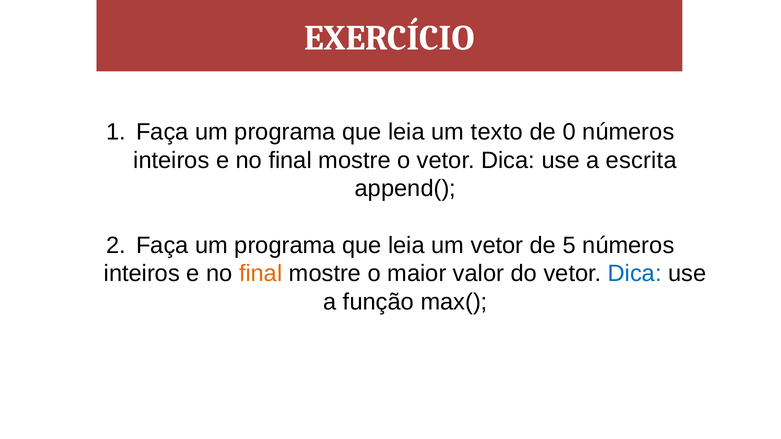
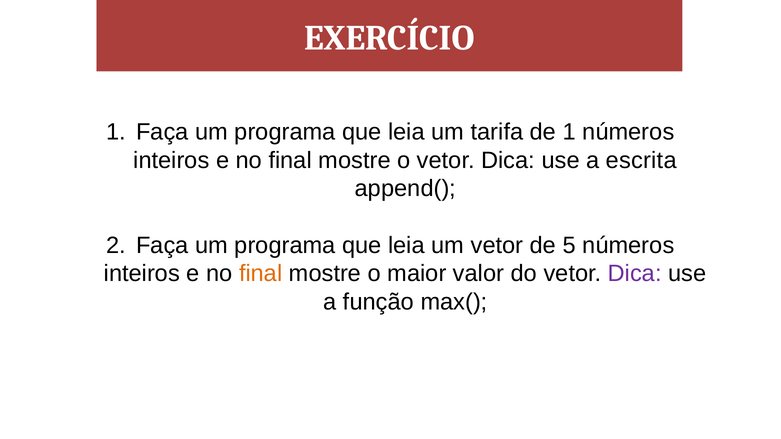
texto: texto -> tarifa (497, 132)
de 0: 0 -> 1 (569, 132)
Dica colour: blue -> purple (635, 274)
